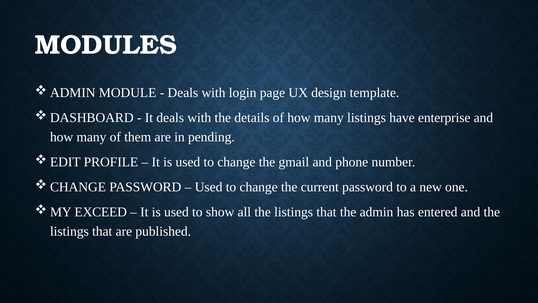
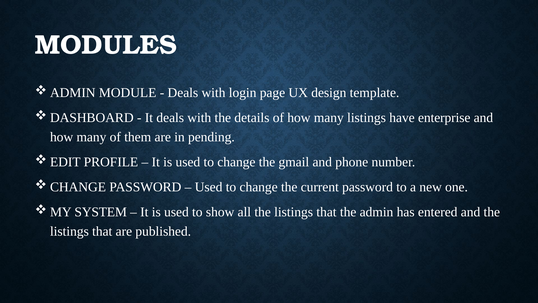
EXCEED: EXCEED -> SYSTEM (101, 212)
